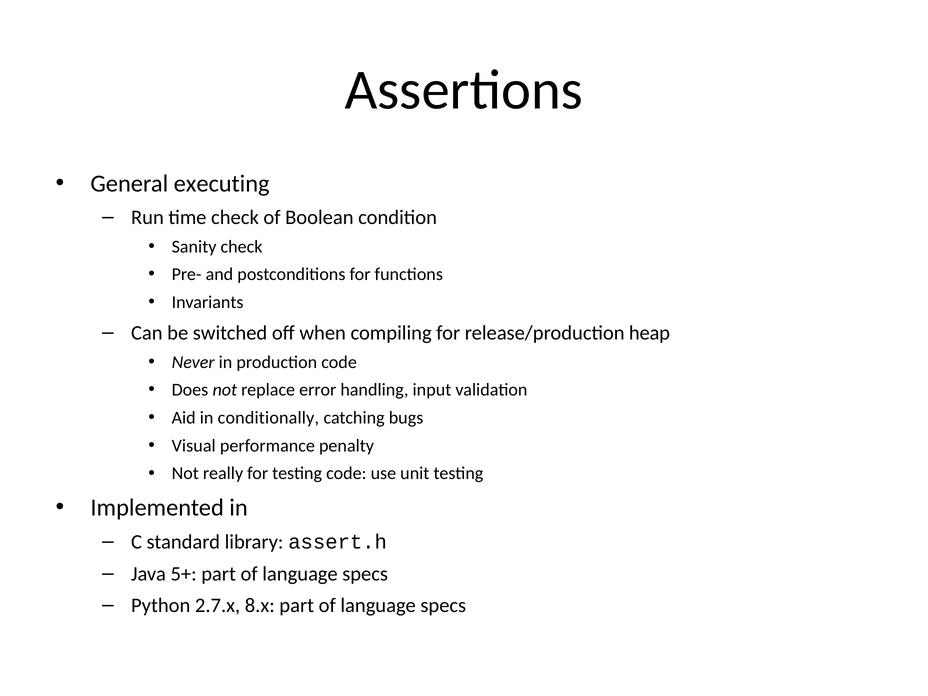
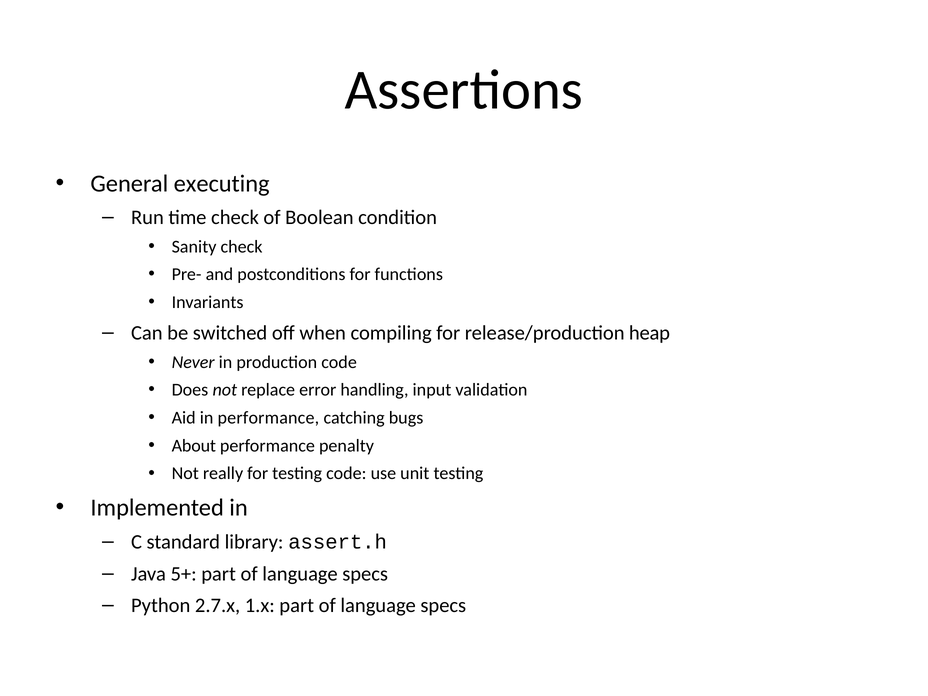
in conditionally: conditionally -> performance (268, 418)
Visual: Visual -> About (194, 446)
8.x: 8.x -> 1.x (260, 606)
